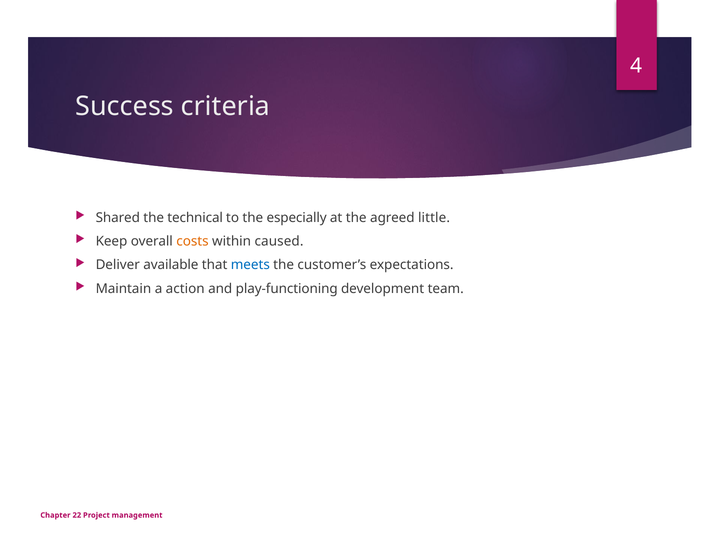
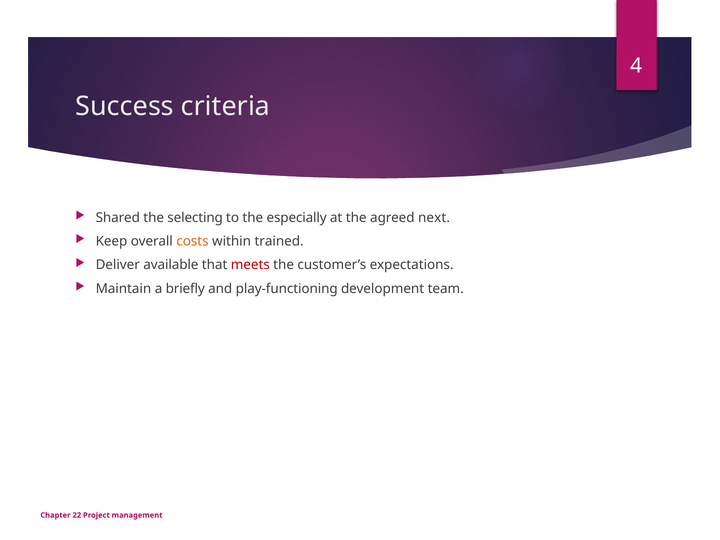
technical: technical -> selecting (195, 218)
little: little -> next (434, 218)
caused: caused -> trained (279, 241)
meets colour: blue -> red (250, 265)
action: action -> briefly (185, 289)
